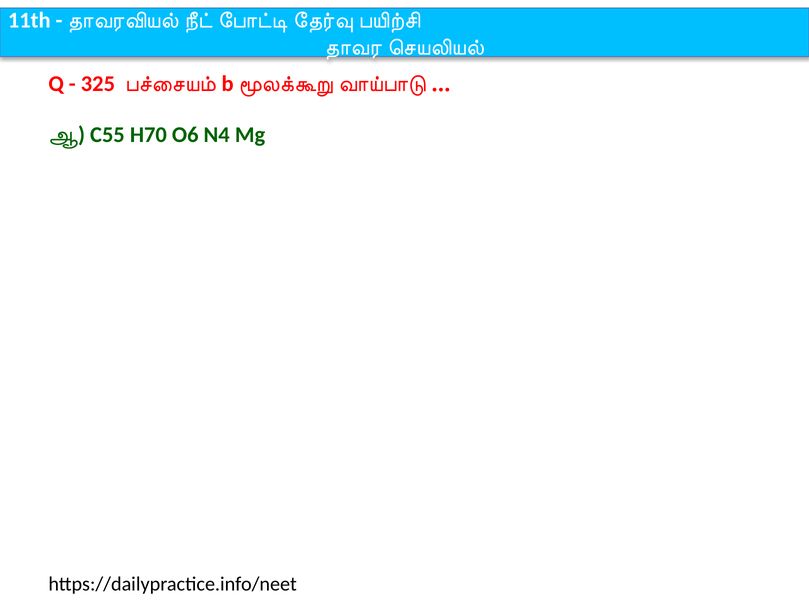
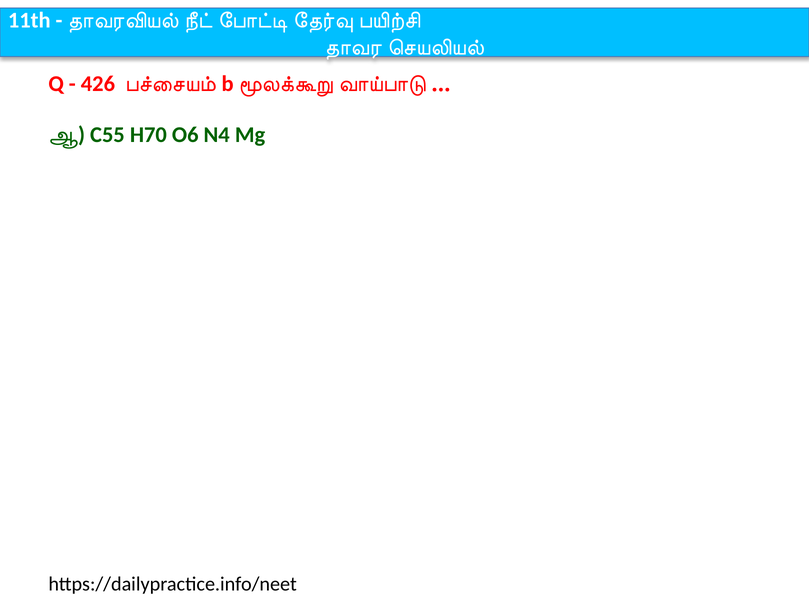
325: 325 -> 426 (98, 84)
